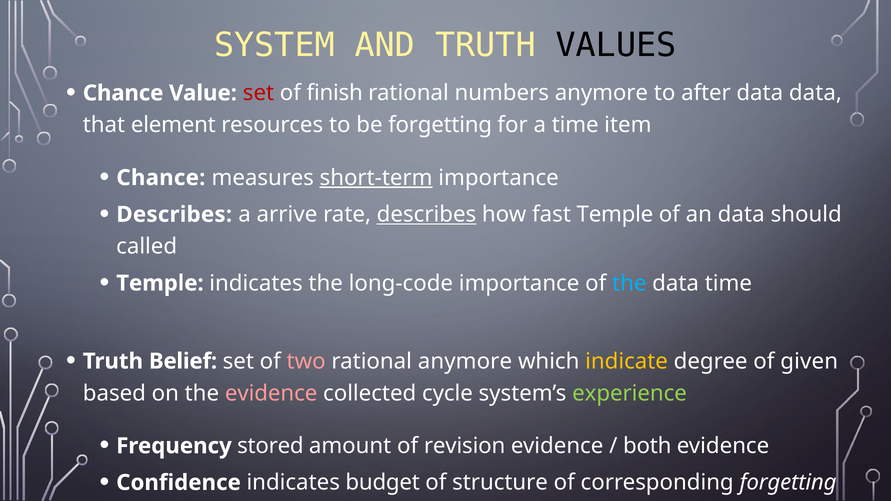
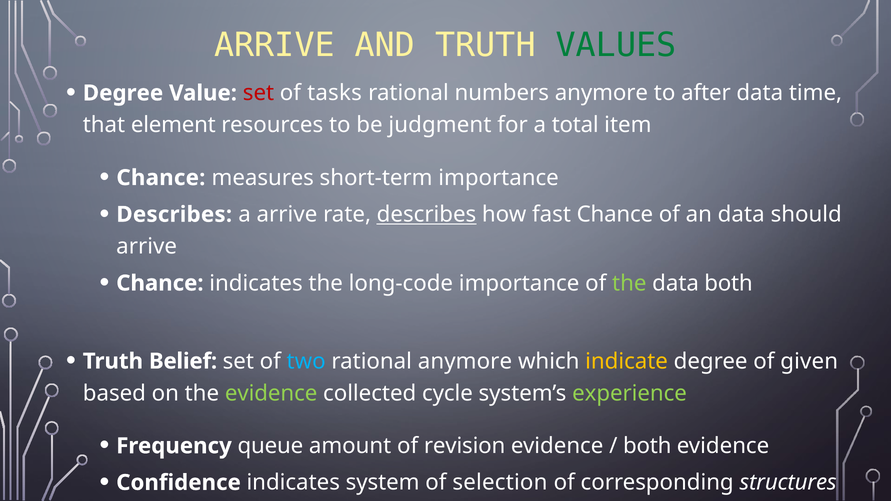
SYSTEM: SYSTEM -> ARRIVE (274, 45)
VALUES colour: black -> green (616, 45)
Chance: Chance -> Degree (123, 93)
finish: finish -> tasks (334, 93)
data data: data -> time (815, 93)
be forgetting: forgetting -> judgment (440, 125)
a time: time -> total (575, 125)
short-term underline: present -> none (376, 178)
fast Temple: Temple -> Chance (615, 215)
called: called -> arrive (147, 247)
Temple: Temple -> Chance (160, 283)
the colour: light blue -> light green (629, 283)
data time: time -> both (728, 283)
two colour: pink -> light blue (306, 361)
evidence colour: pink -> light green (271, 393)
stored: stored -> queue (270, 446)
indicates budget: budget -> system (383, 483)
structure: structure -> selection (500, 483)
corresponding forgetting: forgetting -> structures (788, 483)
